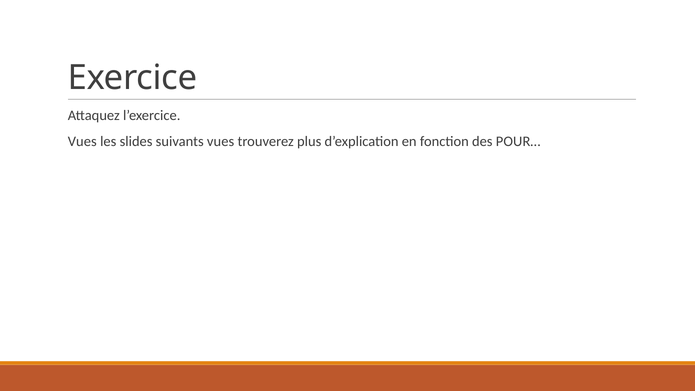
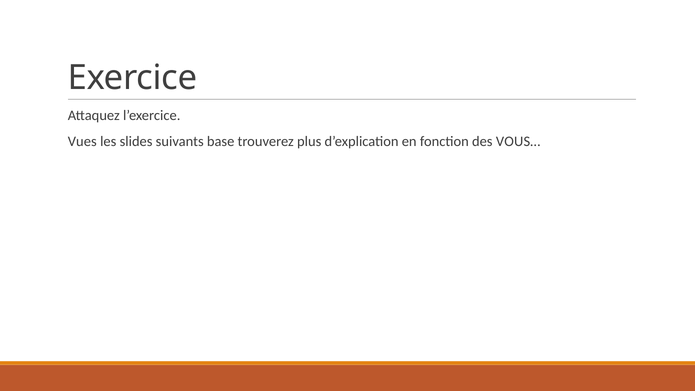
suivants vues: vues -> base (221, 141)
POUR…: POUR… -> VOUS… (518, 141)
